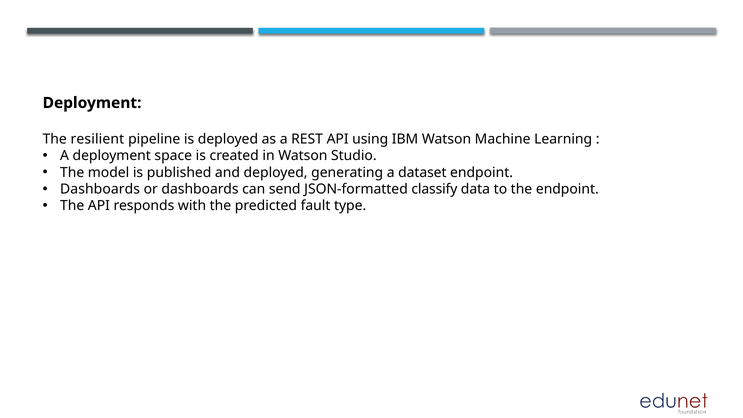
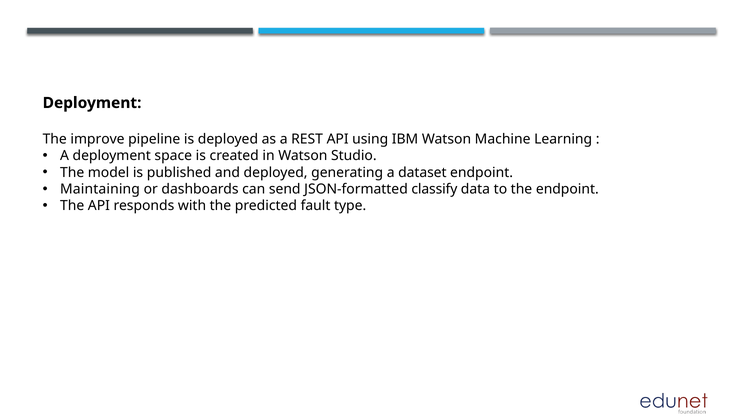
resilient: resilient -> improve (97, 139)
Dashboards: Dashboards -> Maintaining (100, 189)
